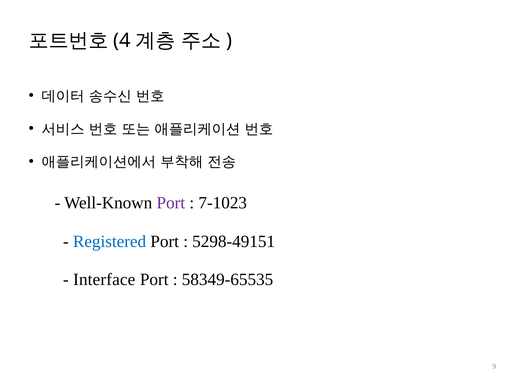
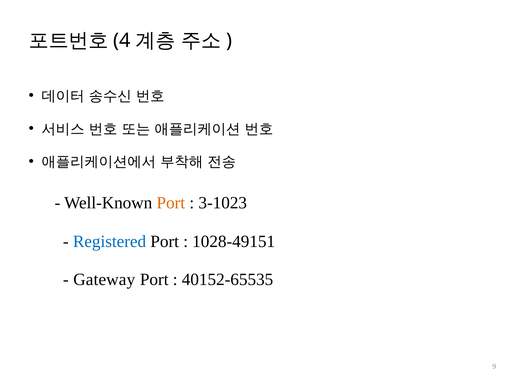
Port colour: purple -> orange (171, 203)
7-1023: 7-1023 -> 3-1023 (223, 203)
5298-49151: 5298-49151 -> 1028-49151 (234, 241)
Interface: Interface -> Gateway (104, 279)
58349-65535: 58349-65535 -> 40152-65535 (228, 279)
